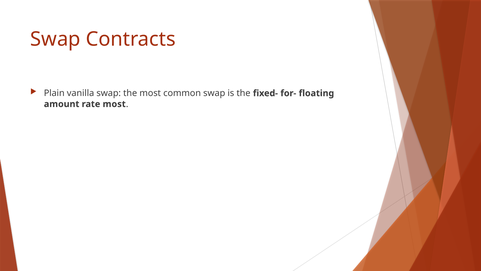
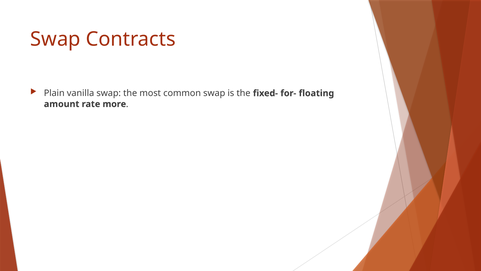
rate most: most -> more (114, 104)
